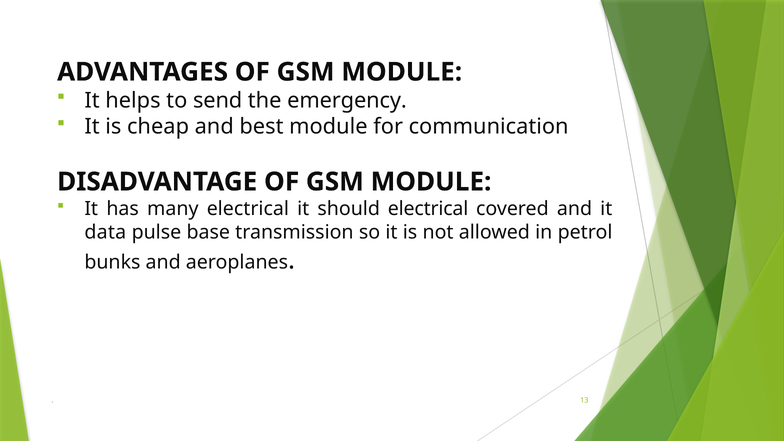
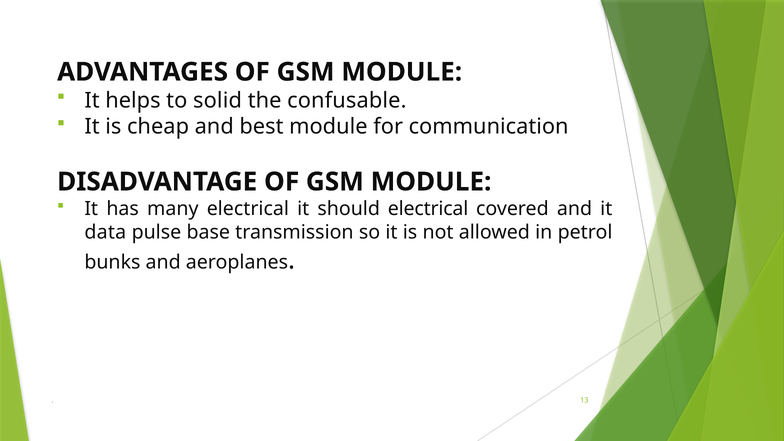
send: send -> solid (217, 100)
emergency: emergency -> confusable (347, 100)
